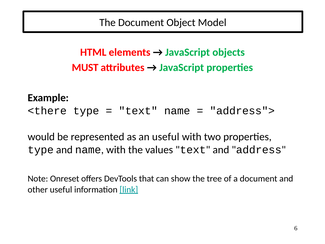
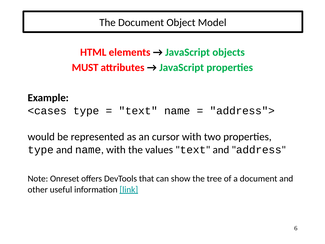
<there: <there -> <cases (47, 111)
an useful: useful -> cursor (166, 137)
